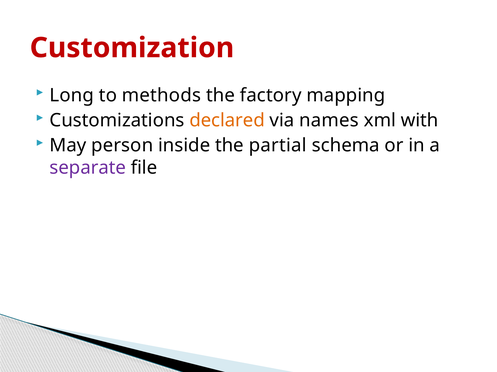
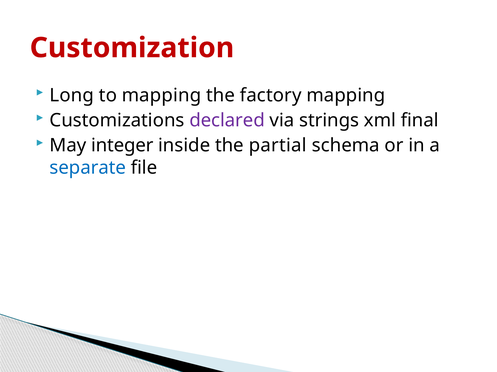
to methods: methods -> mapping (161, 95)
declared colour: orange -> purple (227, 121)
names: names -> strings (329, 121)
with: with -> final (420, 121)
person: person -> integer (122, 146)
separate colour: purple -> blue (88, 168)
